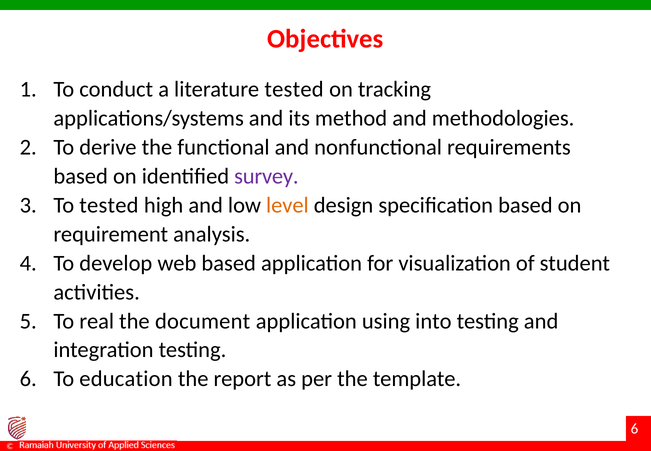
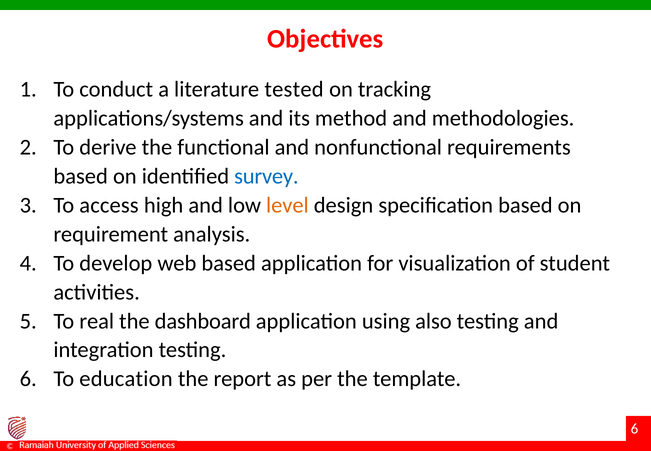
survey colour: purple -> blue (266, 176)
To tested: tested -> access (109, 205)
document: document -> dashboard (203, 321)
into: into -> also (433, 321)
